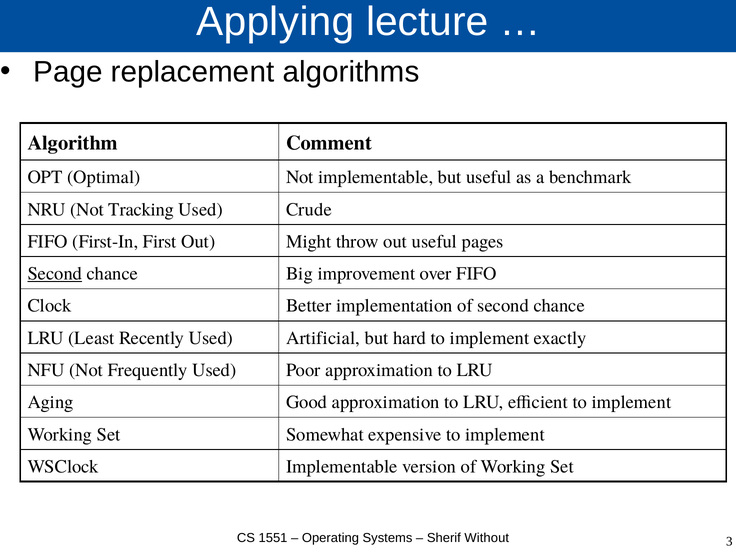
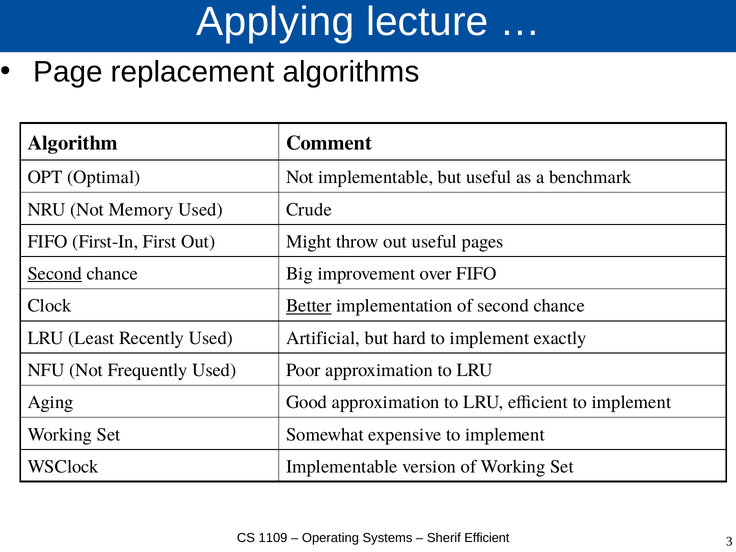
Tracking: Tracking -> Memory (141, 209)
Better underline: none -> present (309, 306)
1551: 1551 -> 1109 (273, 538)
Sherif Without: Without -> Efficient (487, 538)
